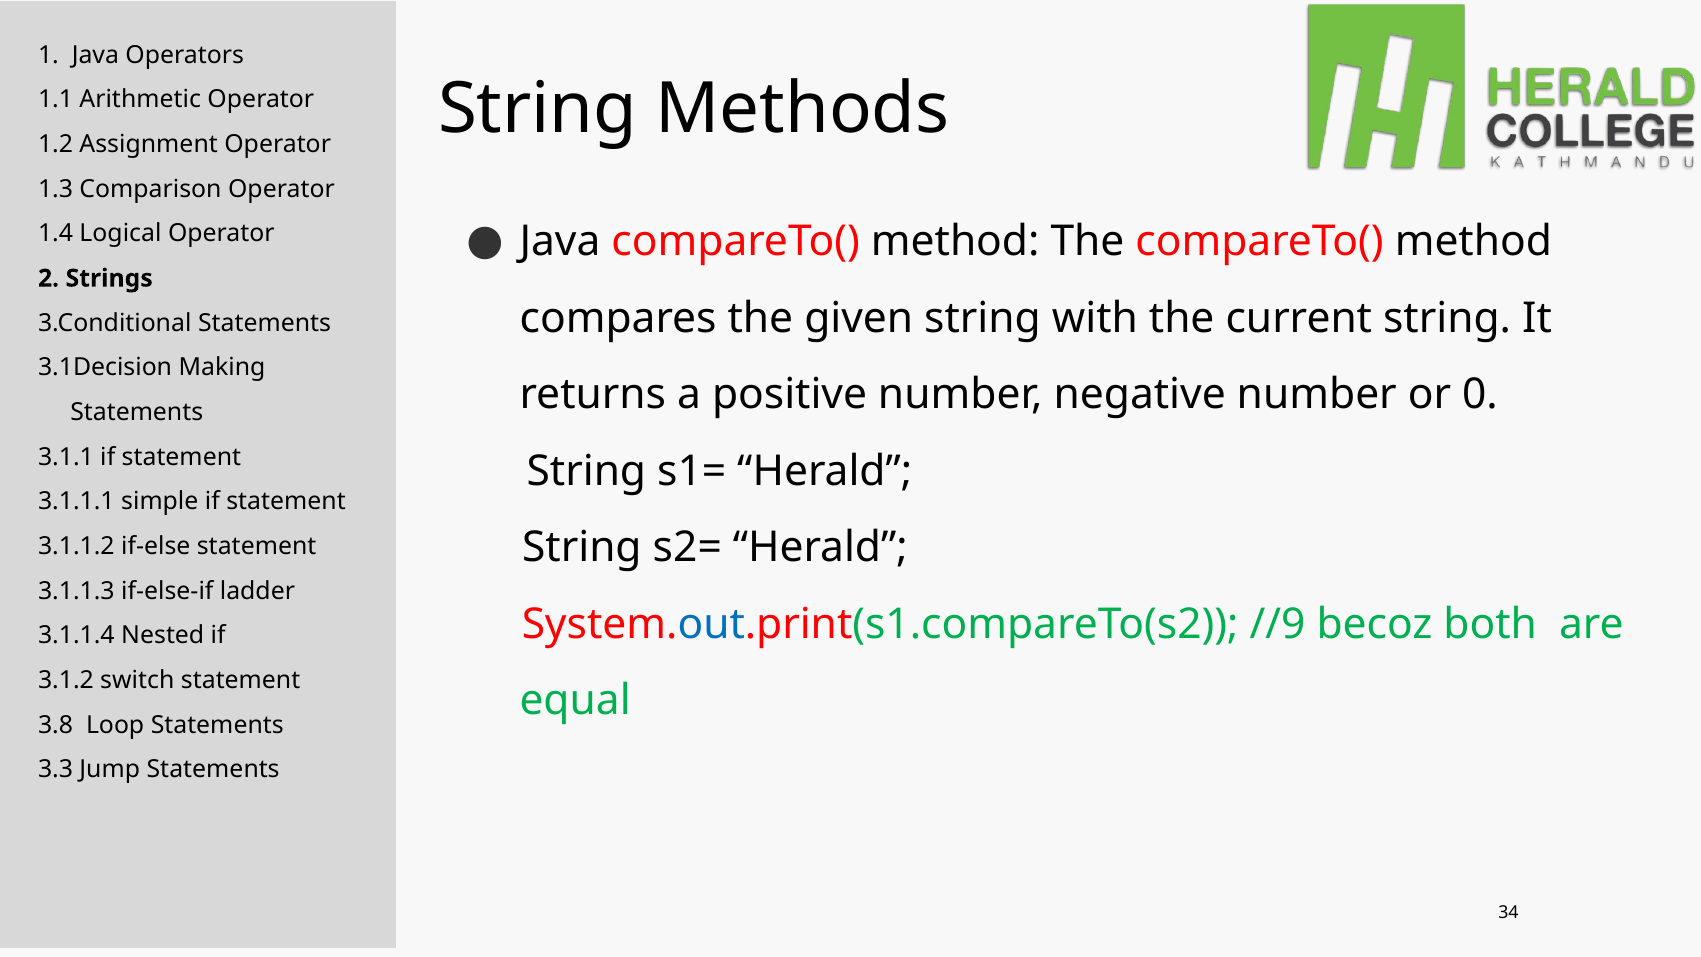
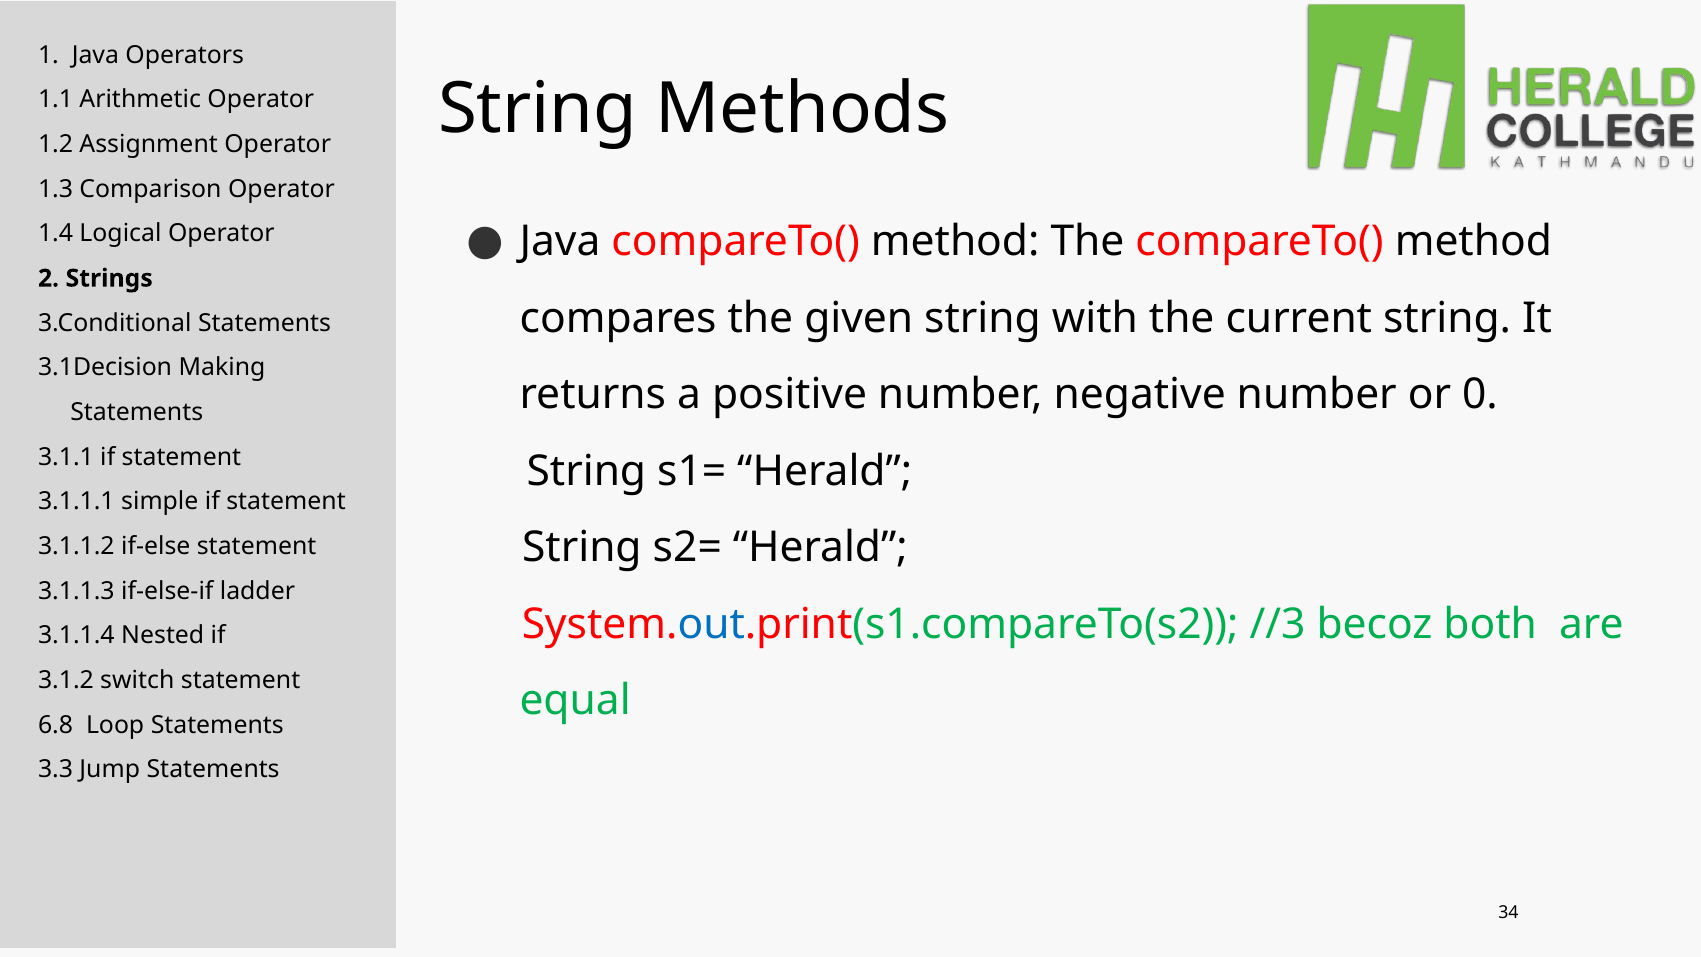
//9: //9 -> //3 (1278, 624)
3.8: 3.8 -> 6.8 (56, 725)
